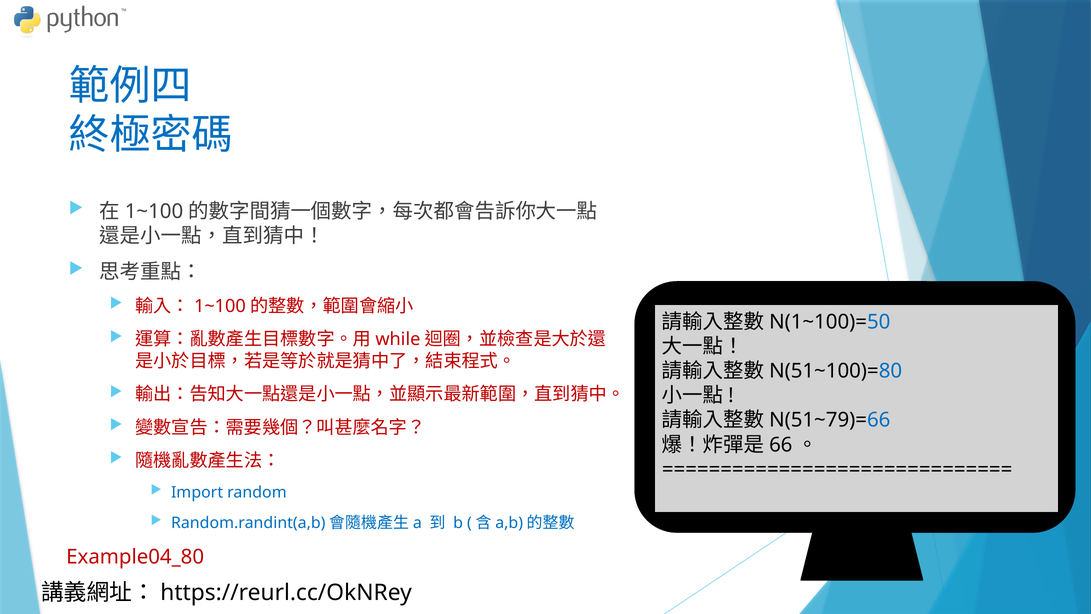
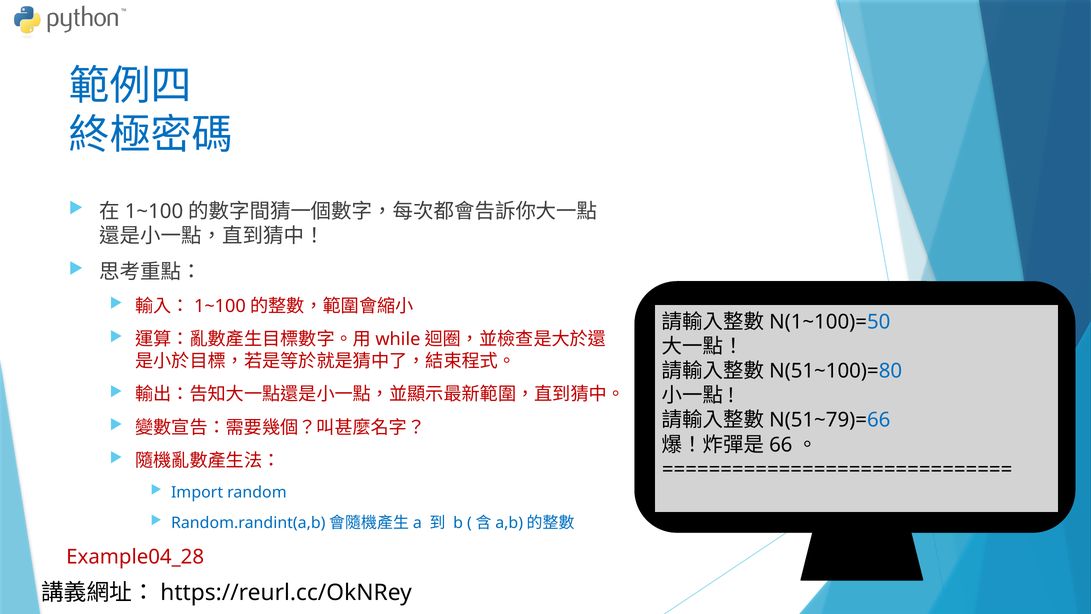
Example04_80: Example04_80 -> Example04_28 (135, 557)
